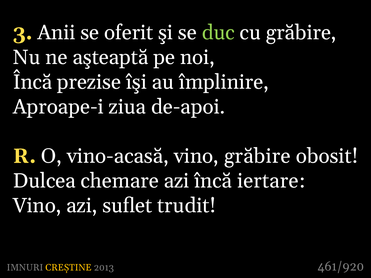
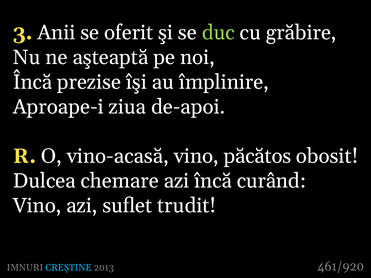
vino grăbire: grăbire -> păcătos (257, 156)
iertare: iertare -> curând (271, 181)
CREȘTINE colour: yellow -> light blue (69, 268)
